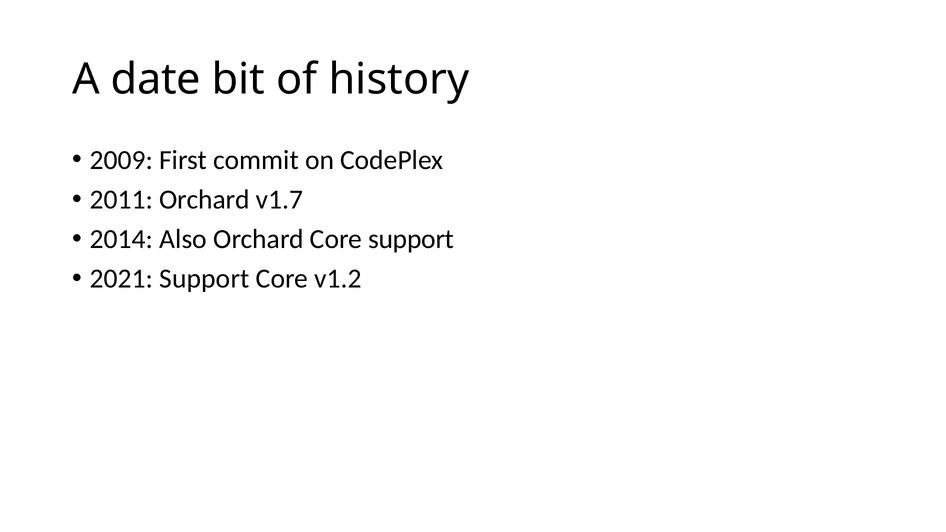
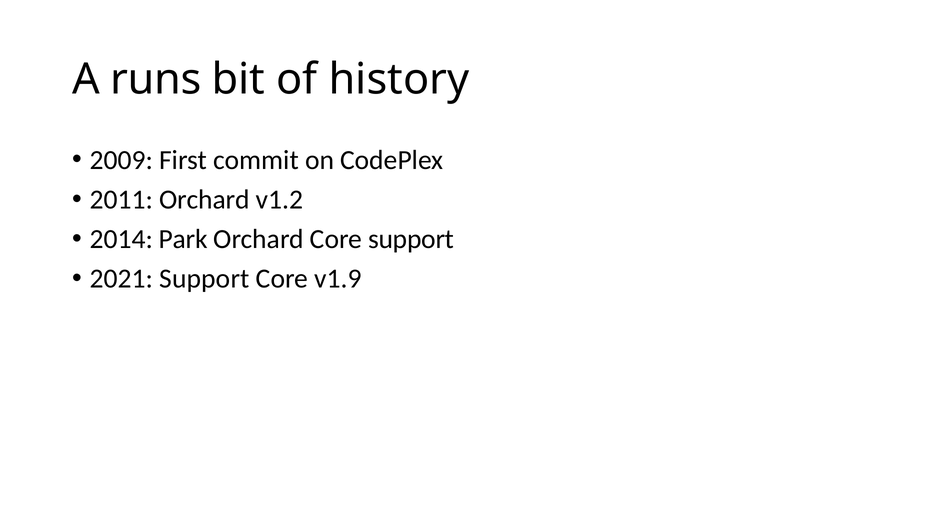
date: date -> runs (156, 79)
v1.7: v1.7 -> v1.2 (280, 200)
Also: Also -> Park (183, 239)
v1.2: v1.2 -> v1.9 (338, 279)
